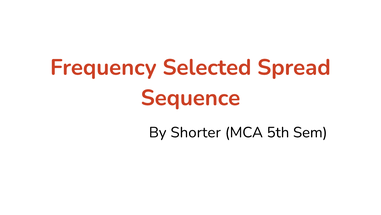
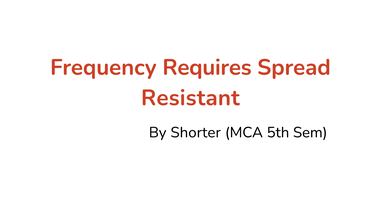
Selected: Selected -> Requires (207, 67)
Sequence: Sequence -> Resistant (190, 98)
